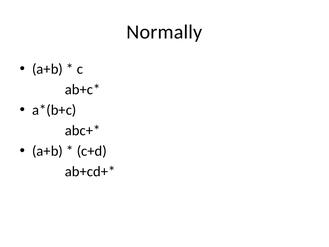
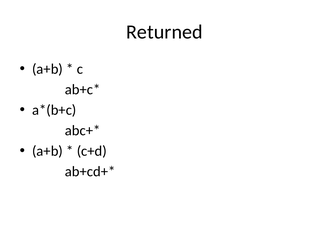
Normally: Normally -> Returned (164, 32)
